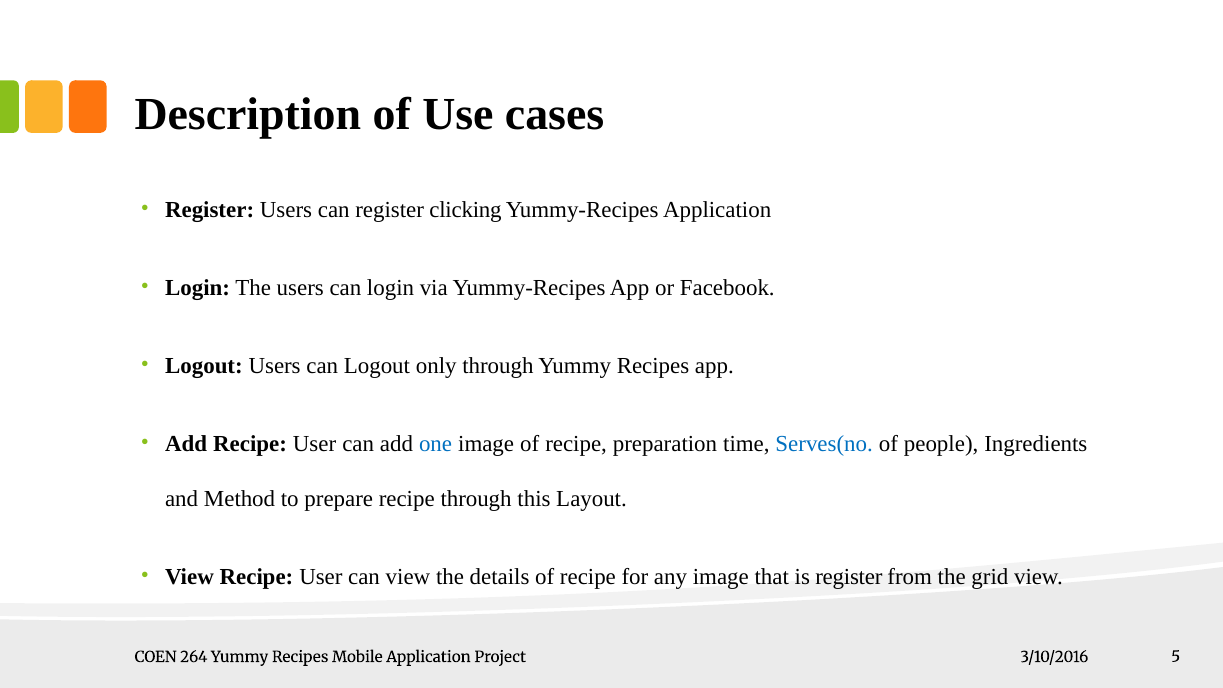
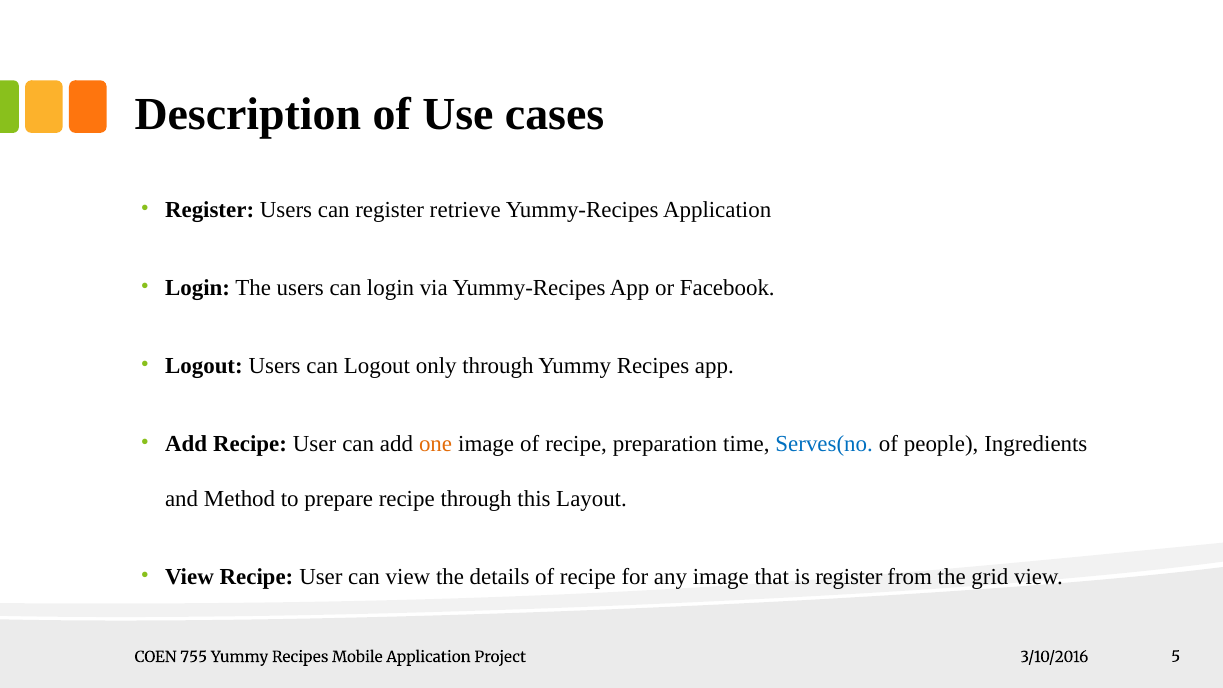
clicking: clicking -> retrieve (465, 210)
one colour: blue -> orange (436, 444)
264: 264 -> 755 (194, 657)
